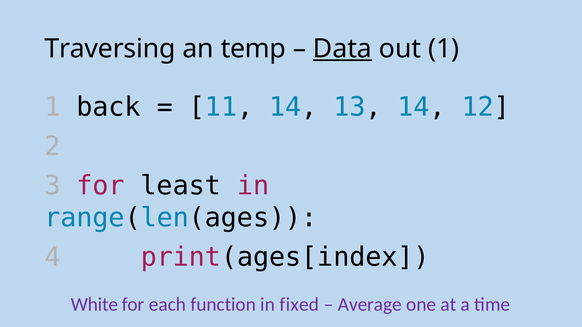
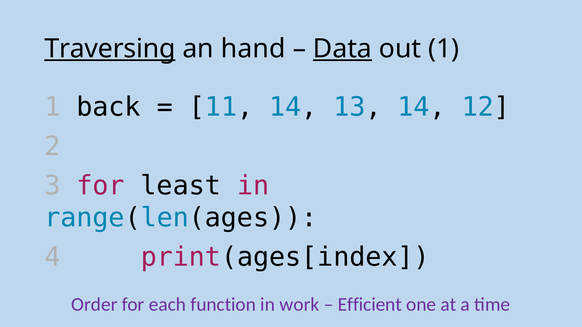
Traversing underline: none -> present (110, 49)
temp: temp -> hand (253, 49)
White: White -> Order (94, 305)
fixed: fixed -> work (299, 305)
Average: Average -> Efficient (370, 305)
